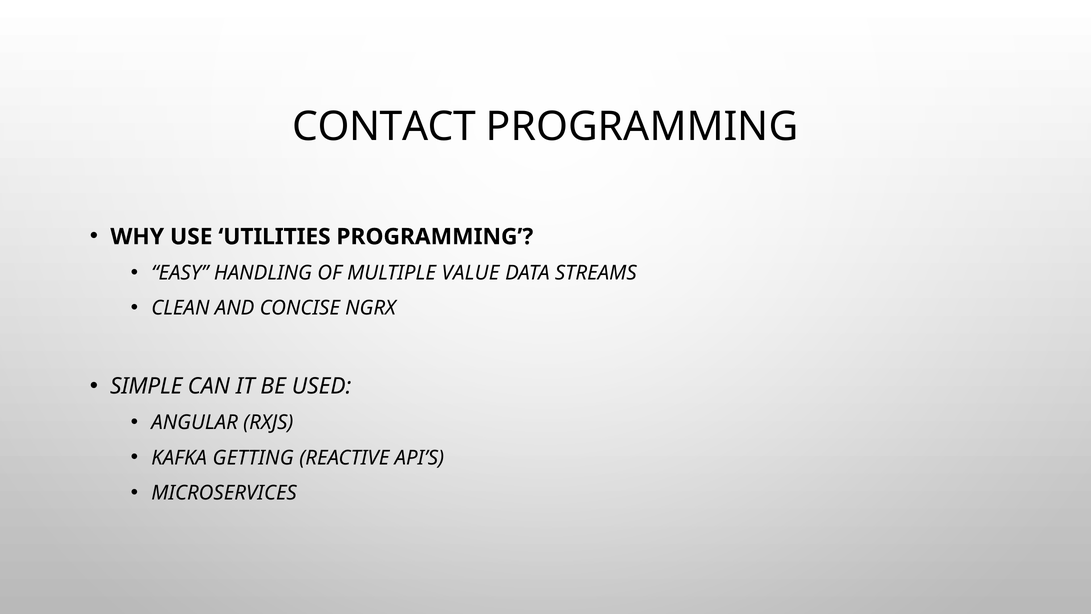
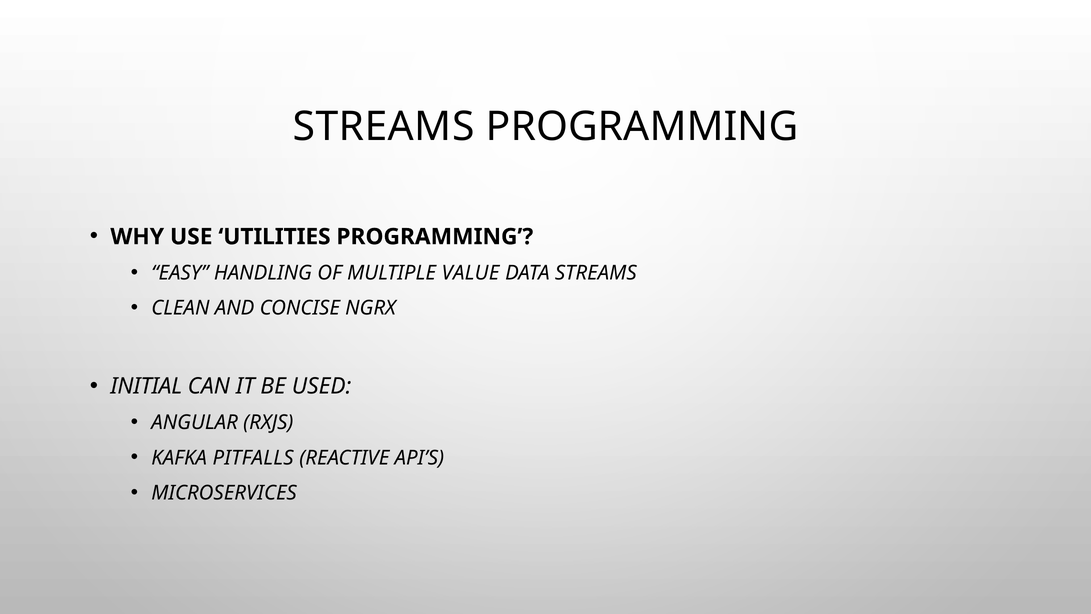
CONTACT: CONTACT -> STREAMS (384, 126)
SIMPLE: SIMPLE -> INITIAL (146, 386)
GETTING: GETTING -> PITFALLS (253, 458)
